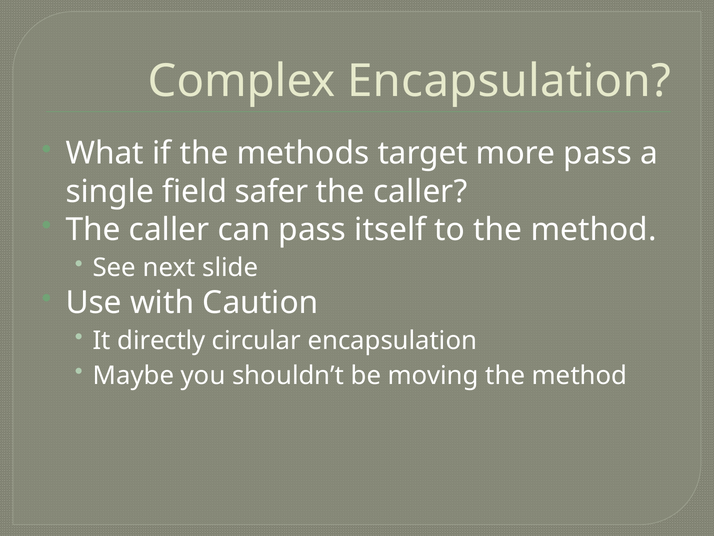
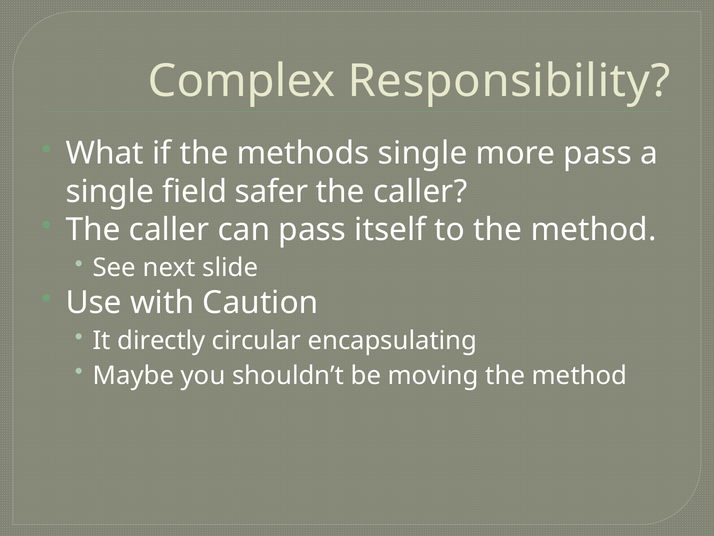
Complex Encapsulation: Encapsulation -> Responsibility (509, 81)
methods target: target -> single (423, 153)
circular encapsulation: encapsulation -> encapsulating (392, 341)
